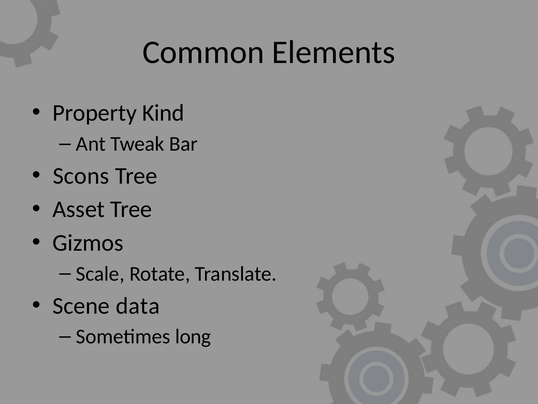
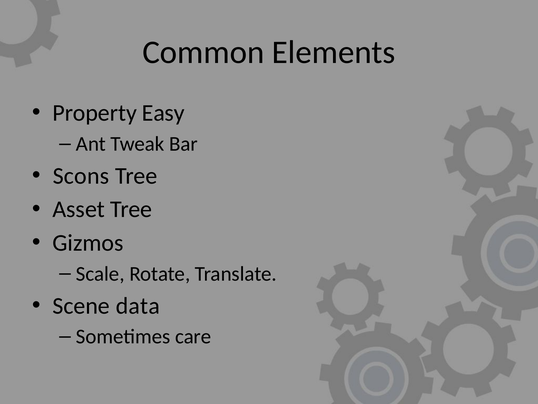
Kind: Kind -> Easy (163, 113)
long: long -> care (193, 336)
